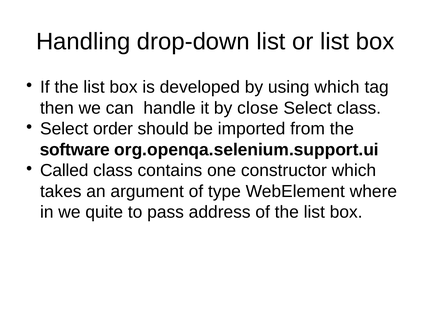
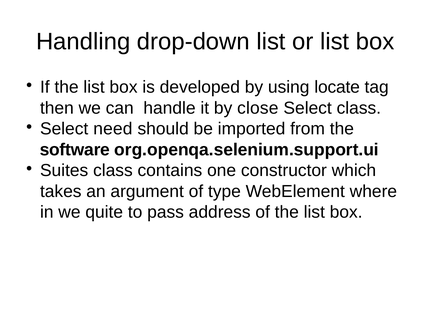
using which: which -> locate (337, 87)
order: order -> need (113, 129)
Called: Called -> Suites (64, 171)
